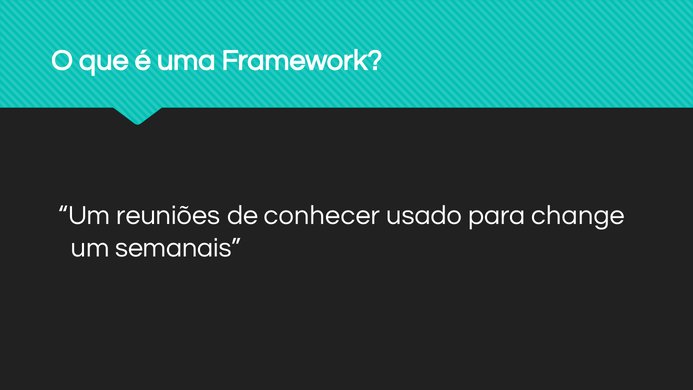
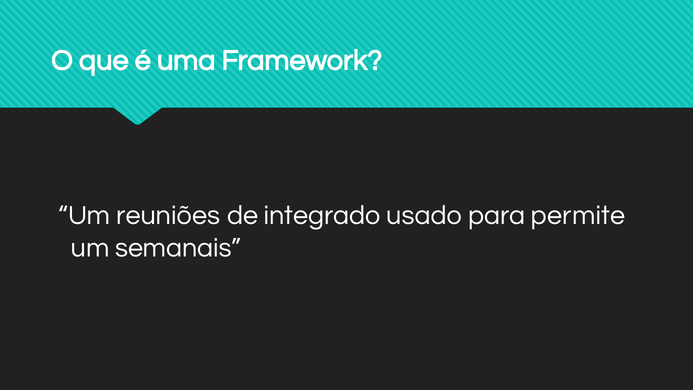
conhecer: conhecer -> integrado (322, 215)
change: change -> permite (578, 215)
